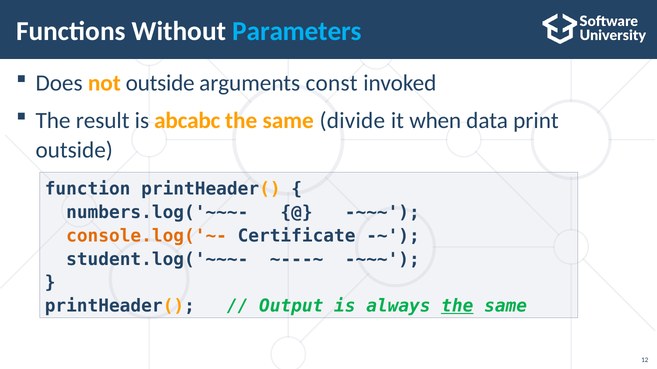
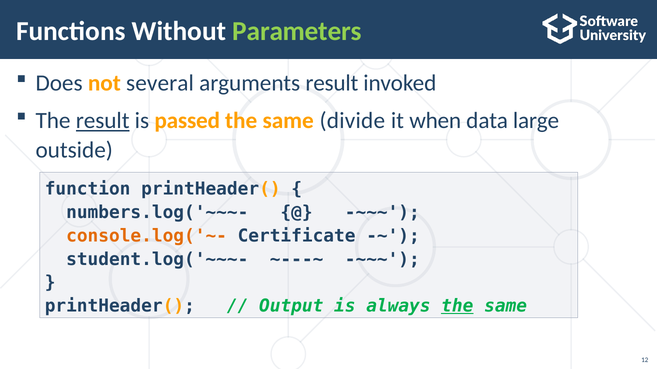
Parameters colour: light blue -> light green (297, 31)
not outside: outside -> several (160, 83)
arguments const: const -> result (332, 83)
result underline: none -> present (103, 121)
abcabc: abcabc -> passed (187, 121)
print: print -> large (536, 121)
